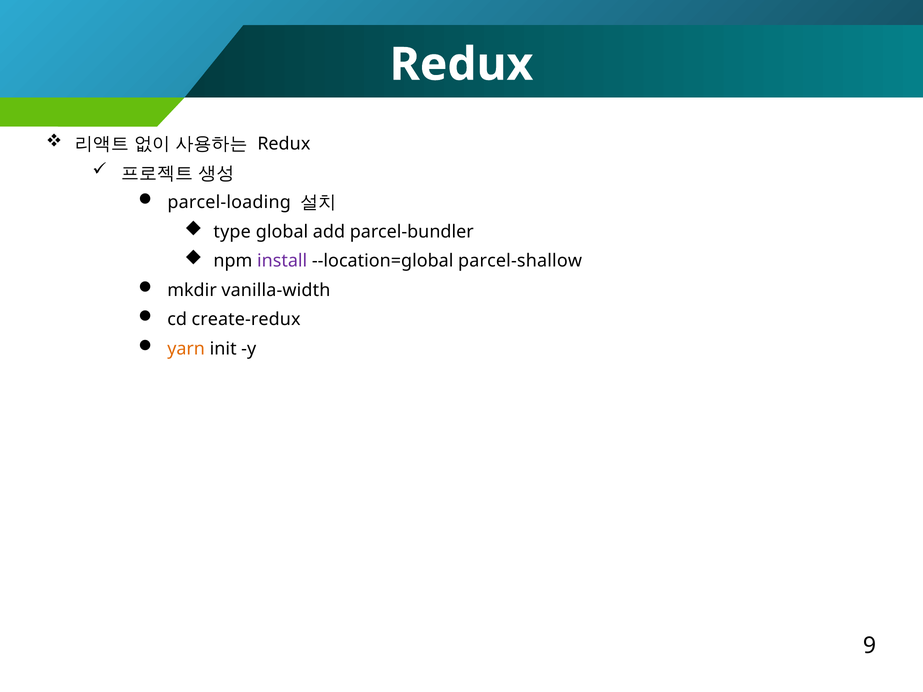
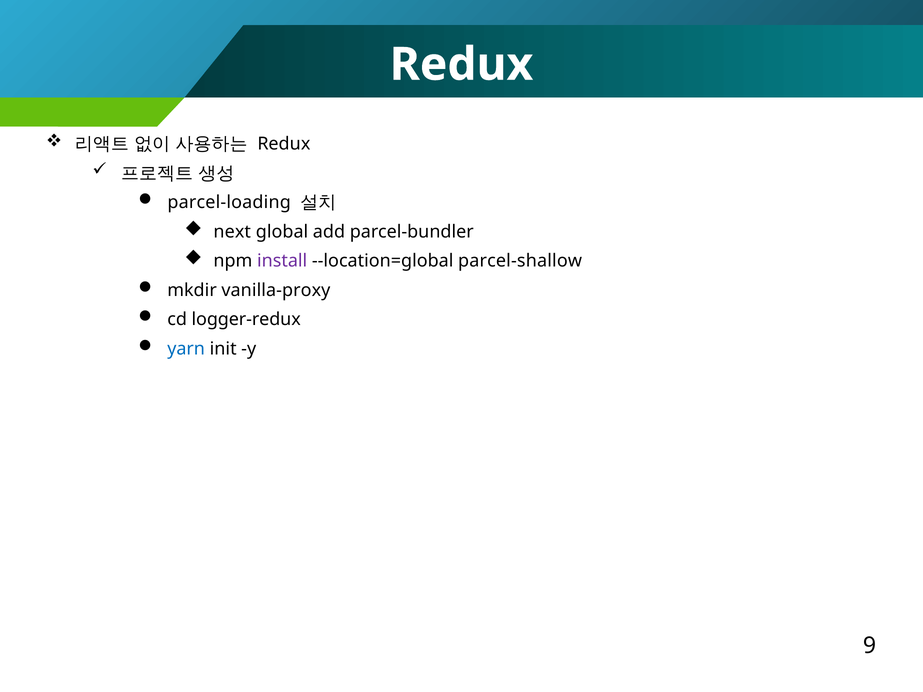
type: type -> next (232, 232)
vanilla-width: vanilla-width -> vanilla-proxy (276, 290)
create-redux: create-redux -> logger-redux (246, 320)
yarn colour: orange -> blue (186, 349)
